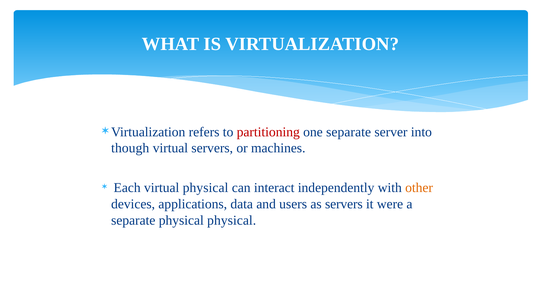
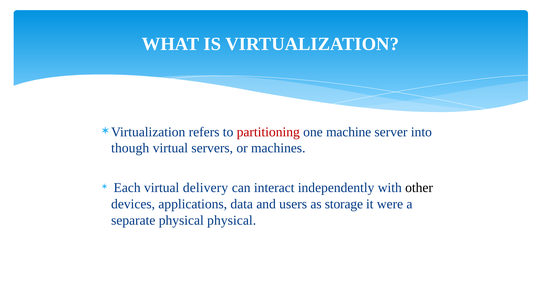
one separate: separate -> machine (349, 132)
virtual physical: physical -> delivery (206, 188)
other colour: orange -> black (419, 188)
as servers: servers -> storage (344, 204)
